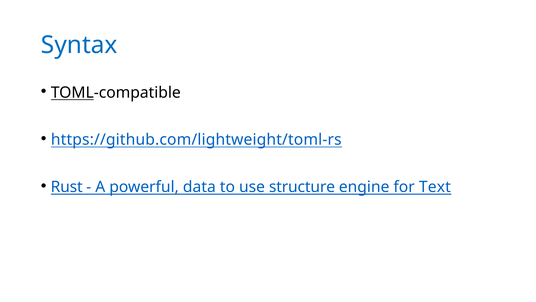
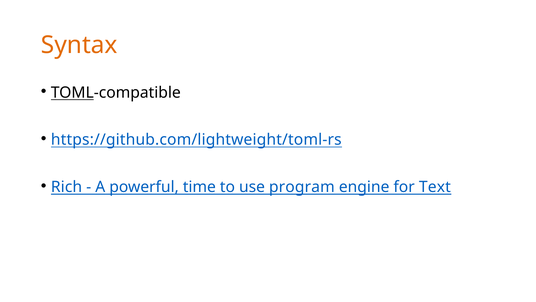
Syntax colour: blue -> orange (79, 45)
Rust: Rust -> Rich (67, 187)
data: data -> time (199, 187)
structure: structure -> program (302, 187)
